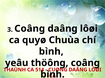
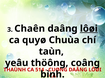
3 Coâng: Coâng -> Chaên (30, 29)
lôøi underline: none -> present (89, 29)
bình: bình -> taùn (51, 52)
